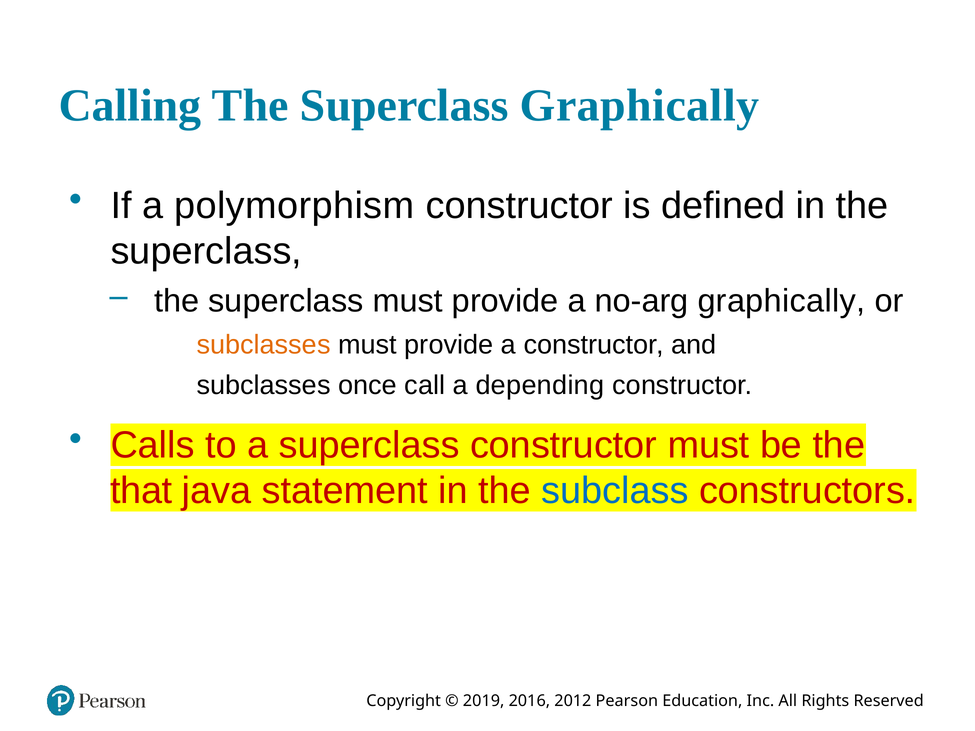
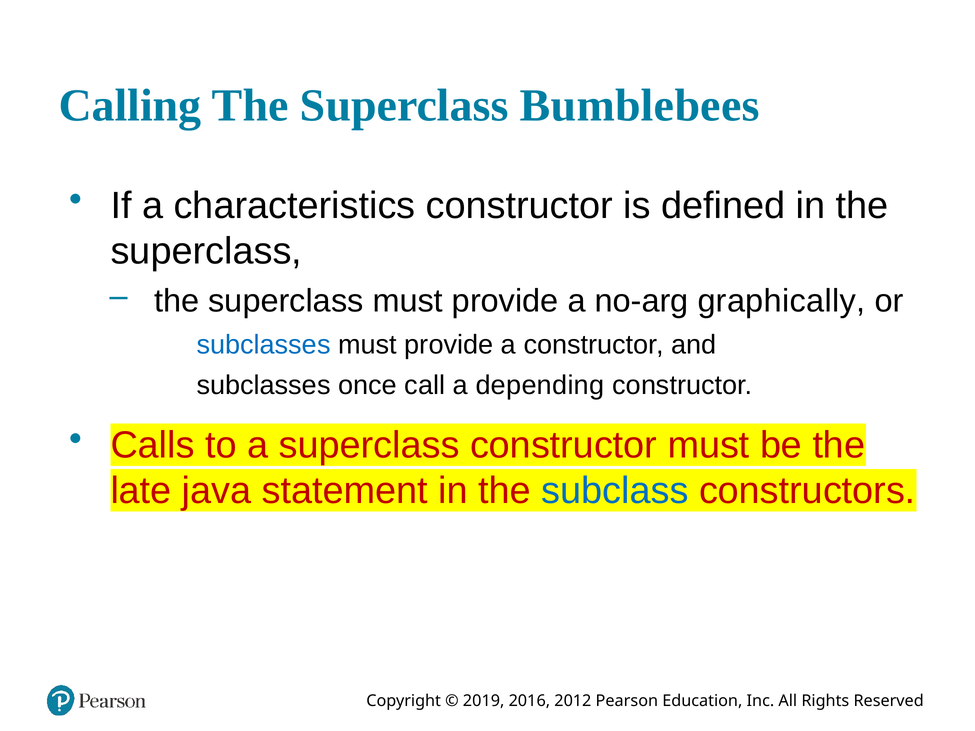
Superclass Graphically: Graphically -> Bumblebees (640, 106)
polymorphism: polymorphism -> characteristics (294, 206)
subclasses colour: orange -> blue (264, 345)
that: that -> late (141, 491)
